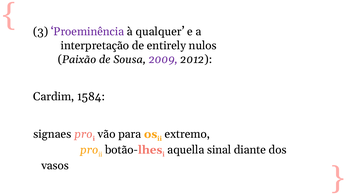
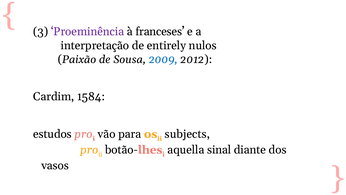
qualquer: qualquer -> franceses (160, 32)
2009 colour: purple -> blue (163, 59)
signaes: signaes -> estudos (52, 134)
extremo: extremo -> subjects (187, 134)
